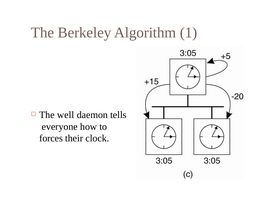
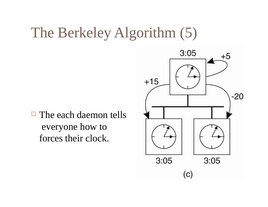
1: 1 -> 5 (189, 33)
well: well -> each (66, 115)
